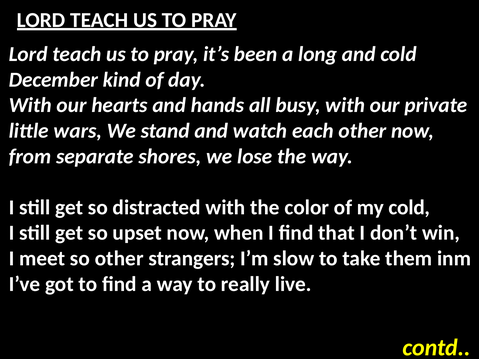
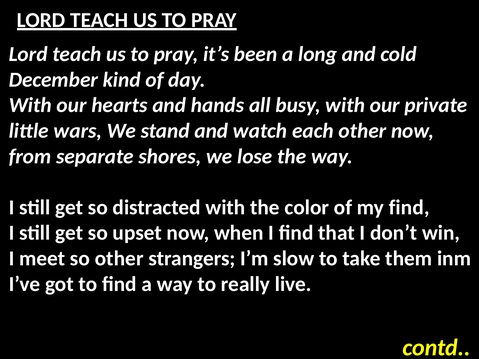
my cold: cold -> find (409, 208)
